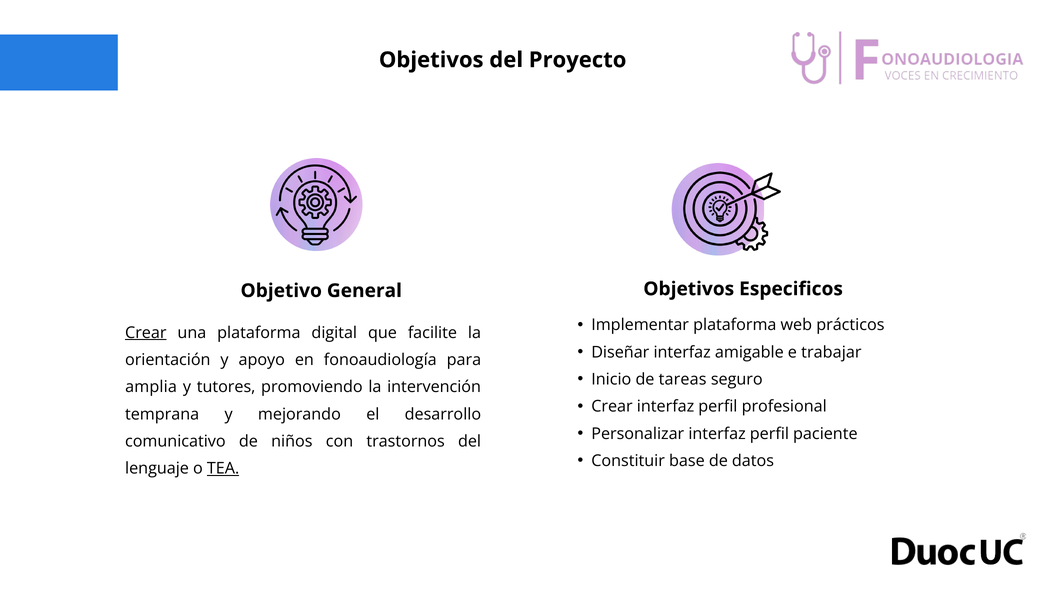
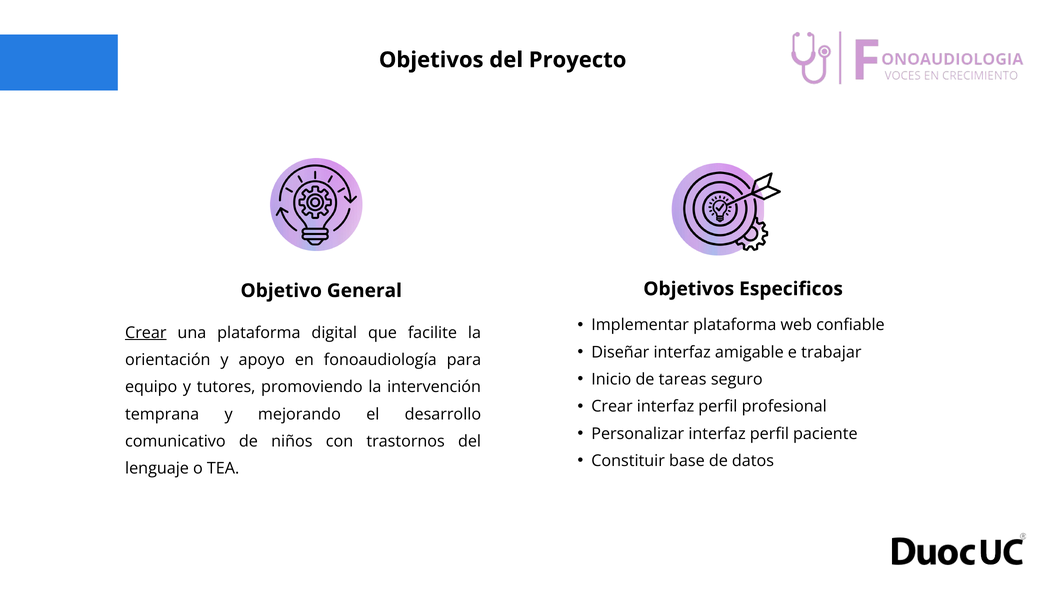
prácticos: prácticos -> confiable (850, 325)
amplia: amplia -> equipo (151, 387)
TEA underline: present -> none (223, 468)
